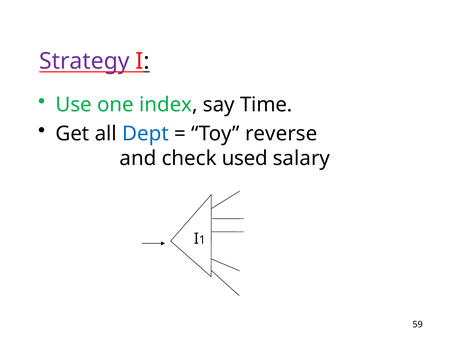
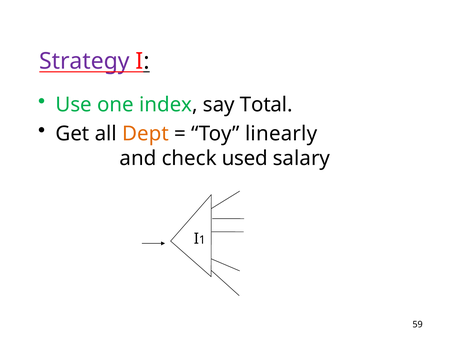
Time: Time -> Total (266, 105)
Dept colour: blue -> orange (145, 133)
reverse: reverse -> linearly (281, 133)
